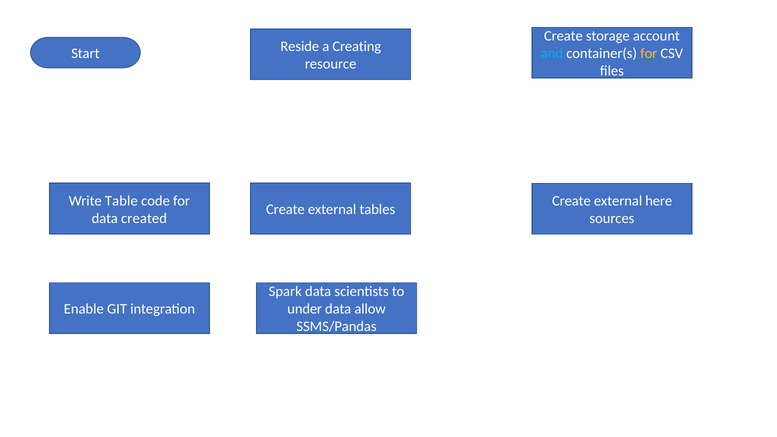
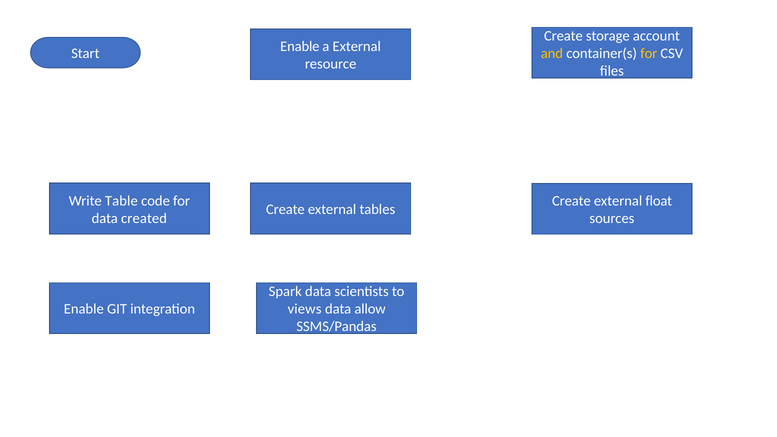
Start Reside: Reside -> Enable (300, 47)
a Creating: Creating -> External (357, 47)
and colour: light blue -> yellow (552, 54)
here: here -> float (659, 201)
under: under -> views (305, 309)
